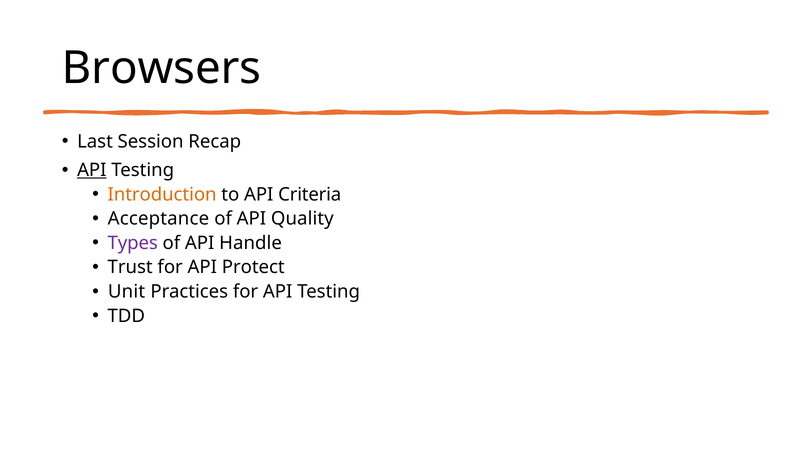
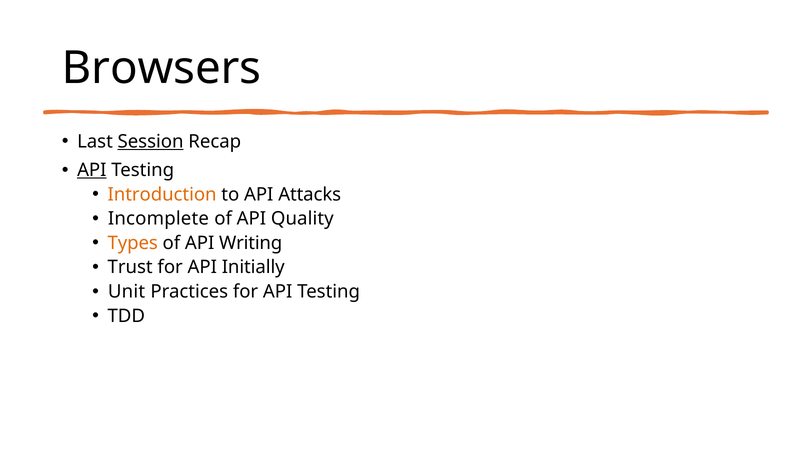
Session underline: none -> present (151, 141)
Criteria: Criteria -> Attacks (310, 194)
Acceptance: Acceptance -> Incomplete (158, 219)
Types colour: purple -> orange (133, 243)
Handle: Handle -> Writing (251, 243)
Protect: Protect -> Initially (253, 267)
